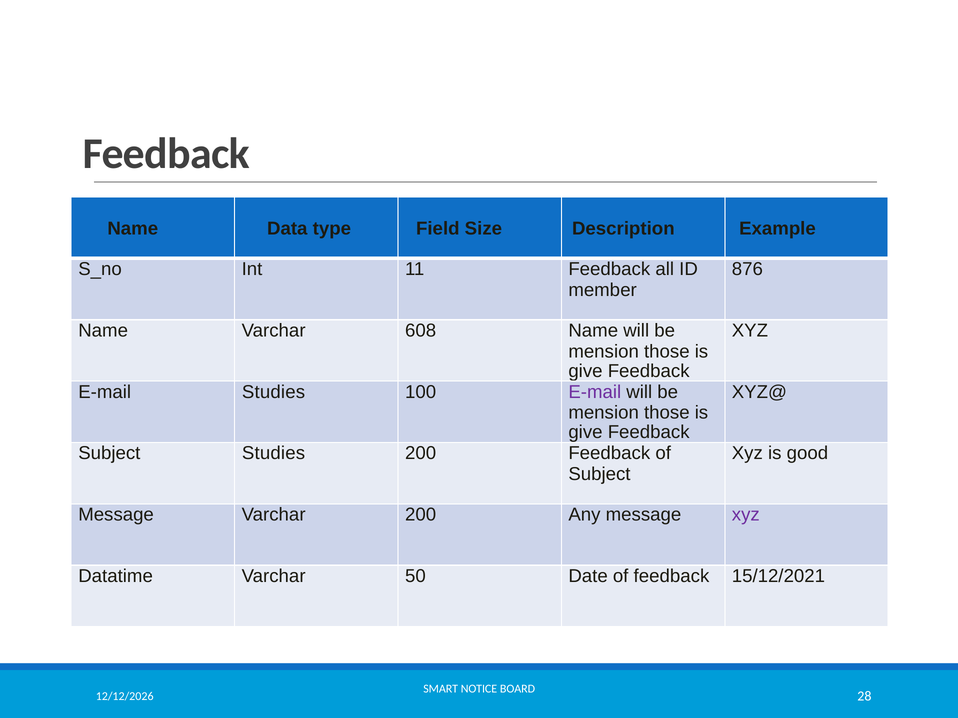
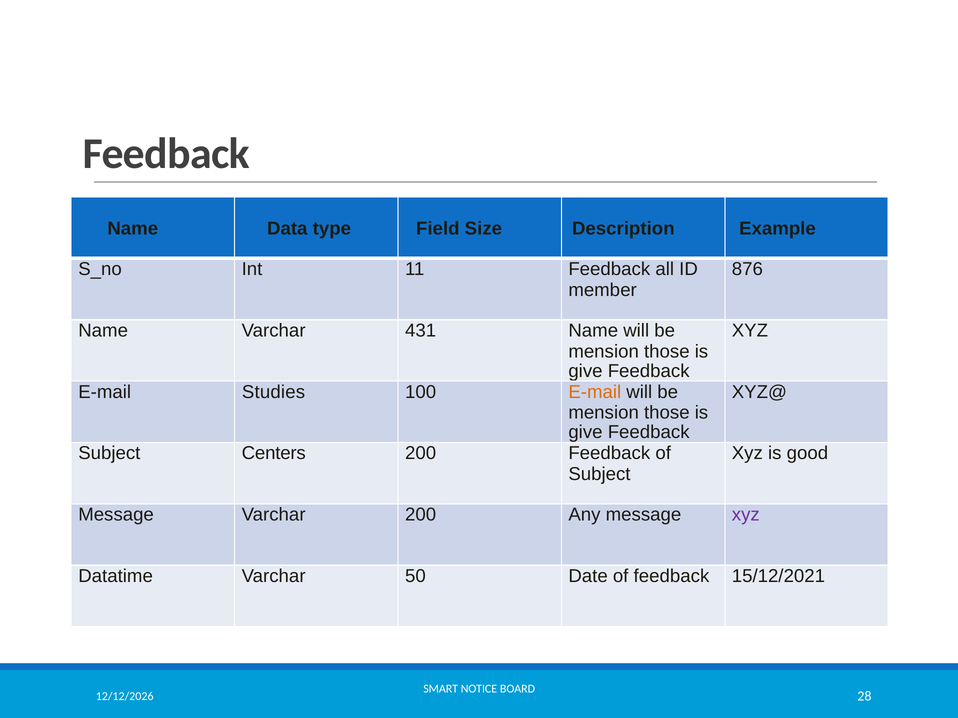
608: 608 -> 431 (421, 331)
E-mail colour: purple -> orange (595, 392)
Subject Studies: Studies -> Centers (274, 454)
